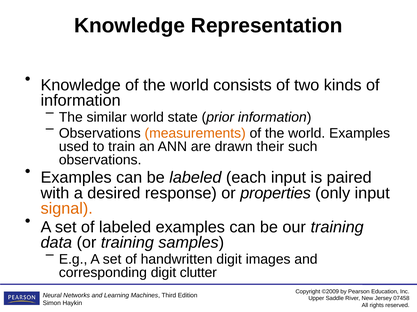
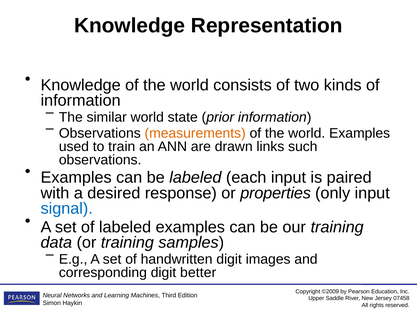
their: their -> links (270, 147)
signal colour: orange -> blue (67, 209)
clutter: clutter -> better (198, 273)
